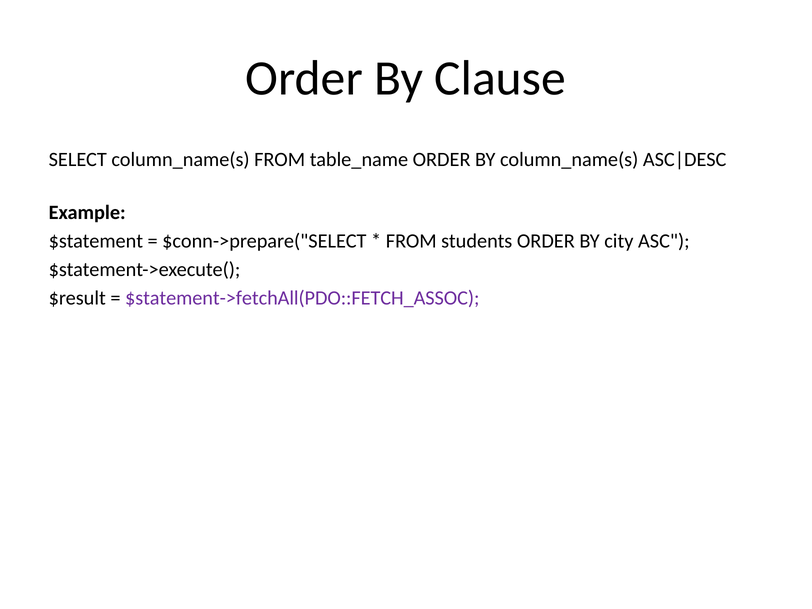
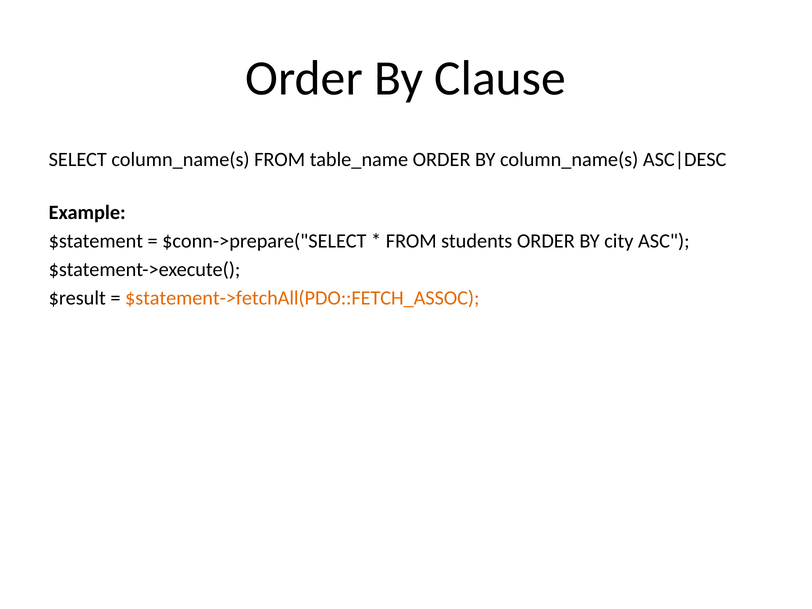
$statement->fetchAll(PDO::FETCH_ASSOC colour: purple -> orange (302, 298)
